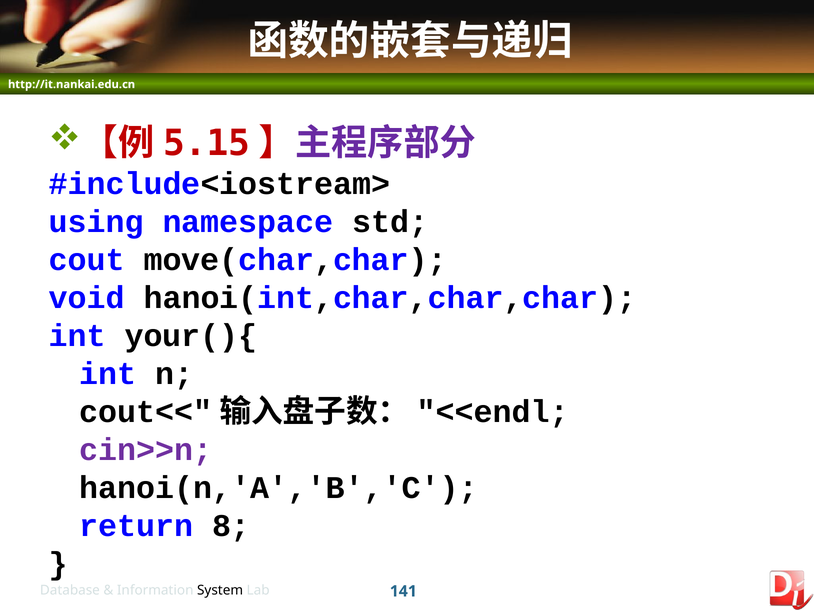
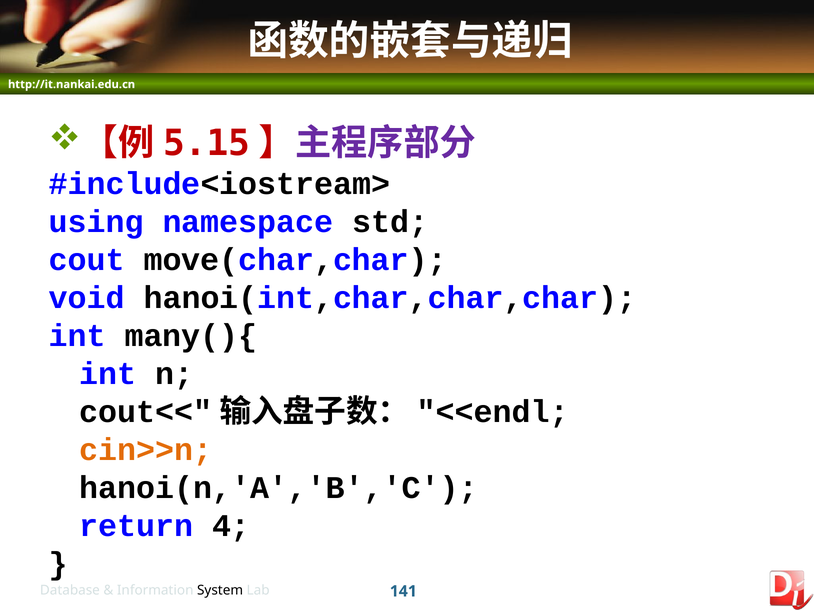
your(){: your(){ -> many(){ (191, 336)
cin>>n colour: purple -> orange (146, 450)
8: 8 -> 4 (231, 526)
